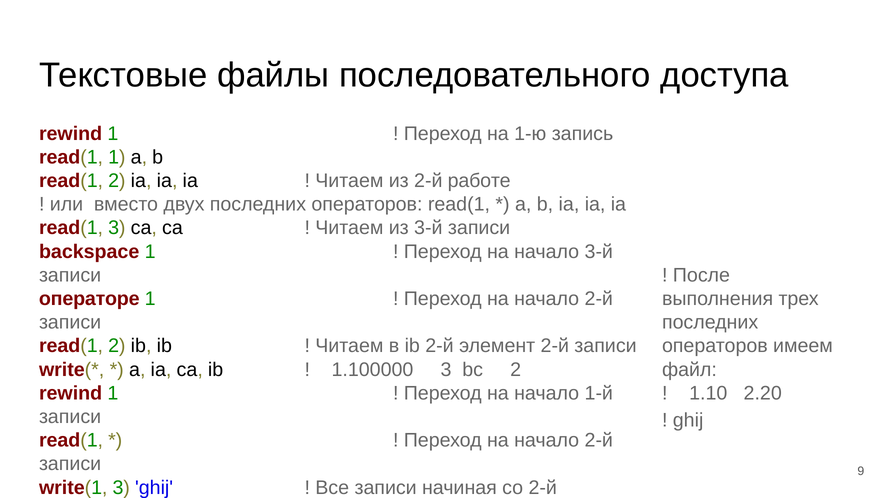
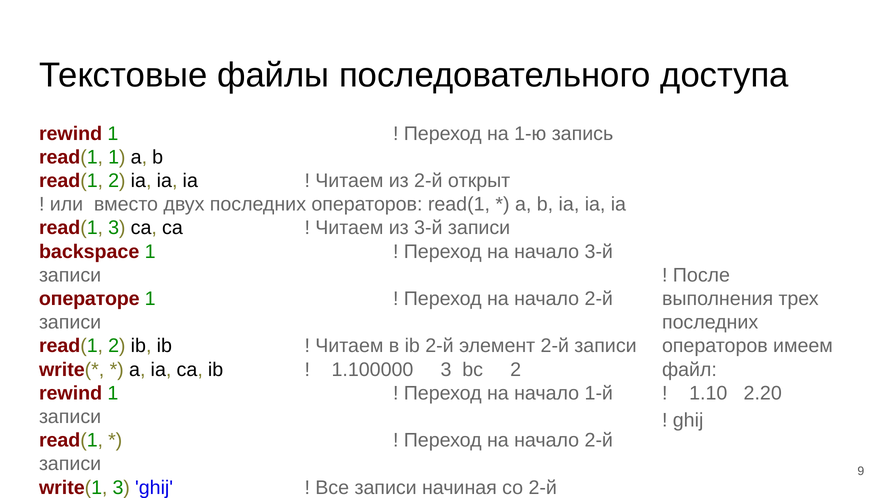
работе: работе -> открыт (479, 181)
